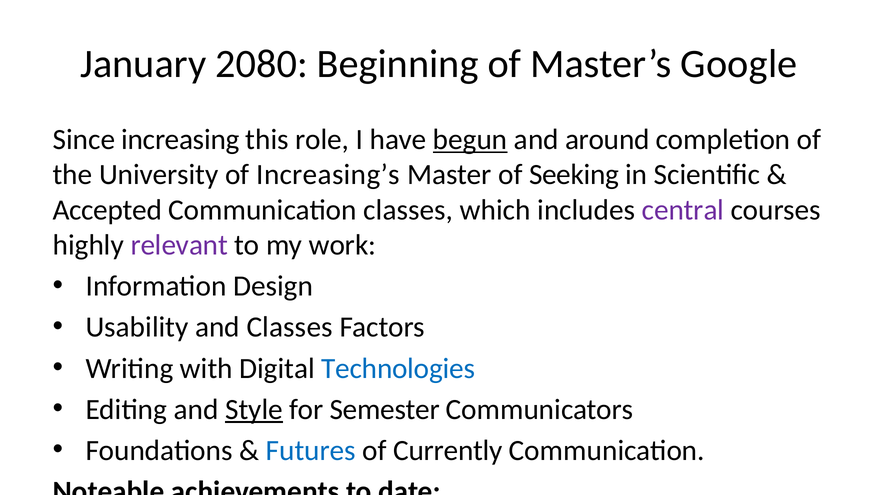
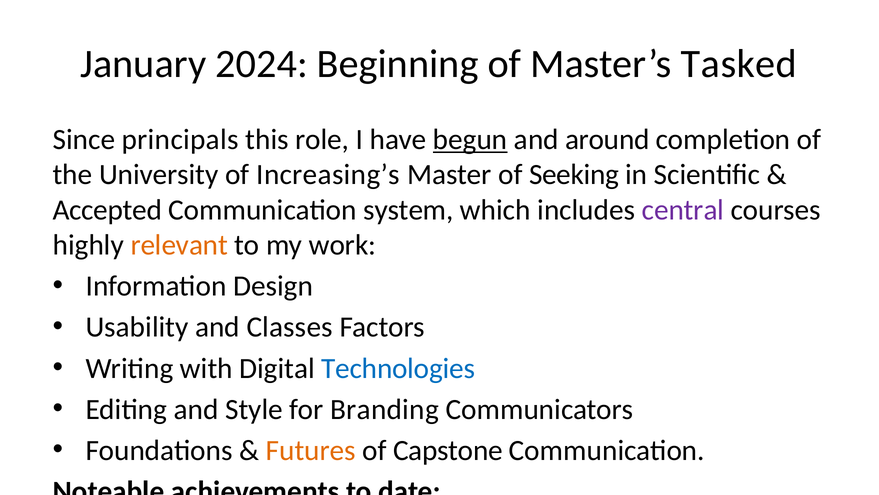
2080: 2080 -> 2024 (262, 64)
Master’s Google: Google -> Tasked (739, 64)
Since increasing: increasing -> principals (180, 139)
Communication classes: classes -> system (408, 210)
relevant colour: purple -> orange (179, 245)
Style underline: present -> none (254, 409)
Semester: Semester -> Branding (384, 409)
Futures colour: blue -> orange (311, 450)
Currently: Currently -> Capstone (448, 450)
